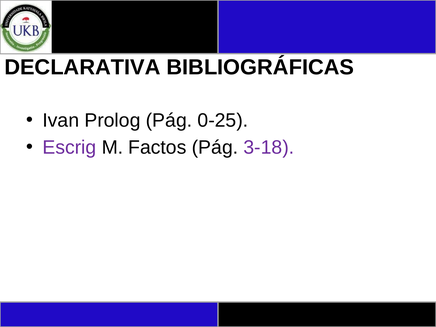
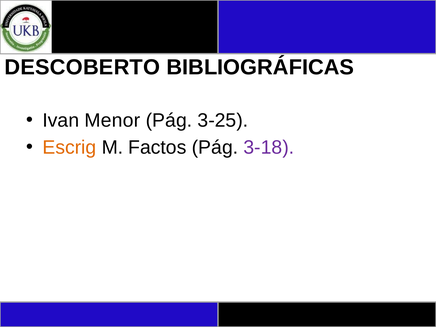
DECLARATIVA: DECLARATIVA -> DESCOBERTO (82, 67)
Prolog: Prolog -> Menor (112, 120)
0-25: 0-25 -> 3-25 (223, 120)
Escrig colour: purple -> orange (69, 147)
